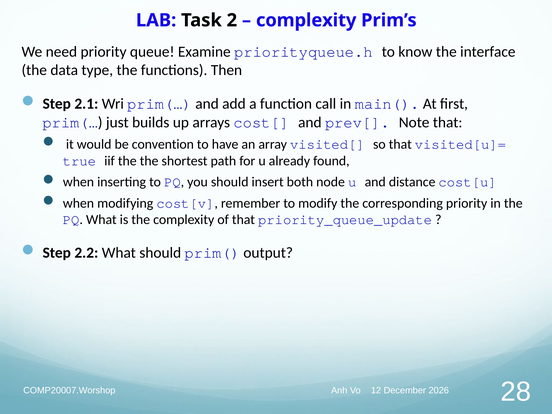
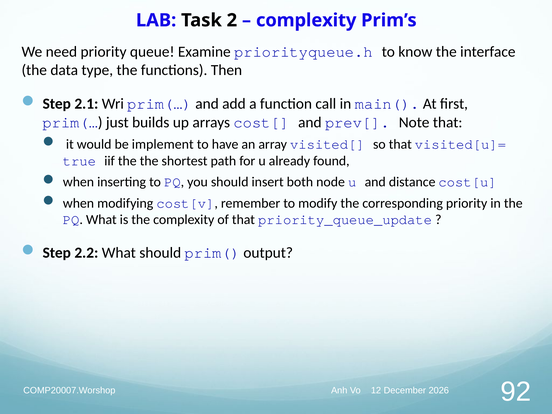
convention: convention -> implement (163, 144)
28: 28 -> 92 (516, 392)
